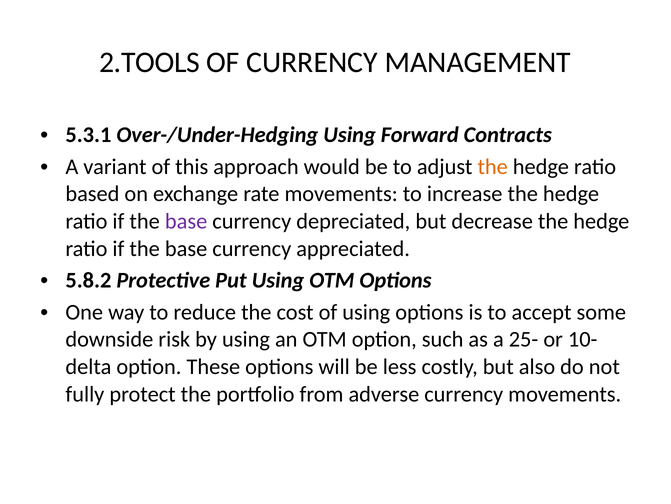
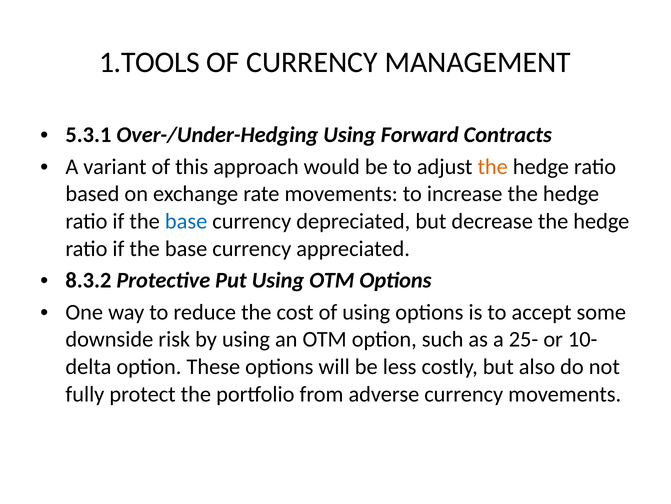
2.TOOLS: 2.TOOLS -> 1.TOOLS (150, 62)
base colour: purple -> blue (186, 221)
5.8.2: 5.8.2 -> 8.3.2 (88, 280)
